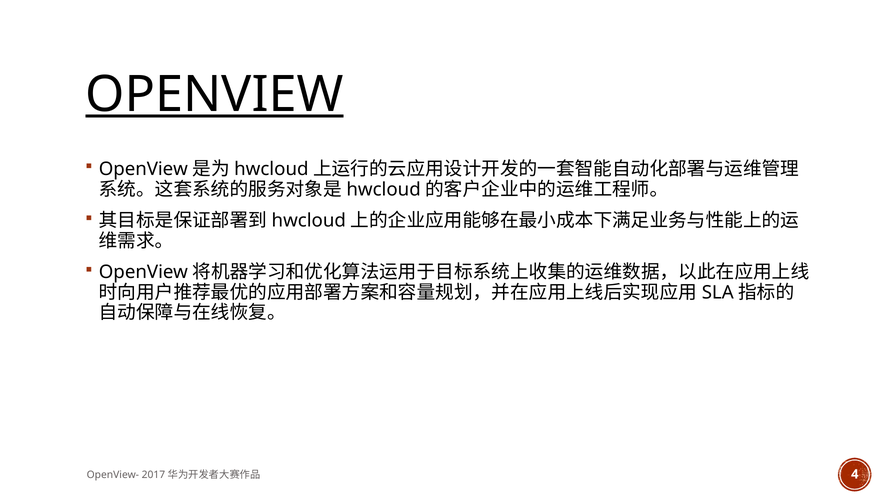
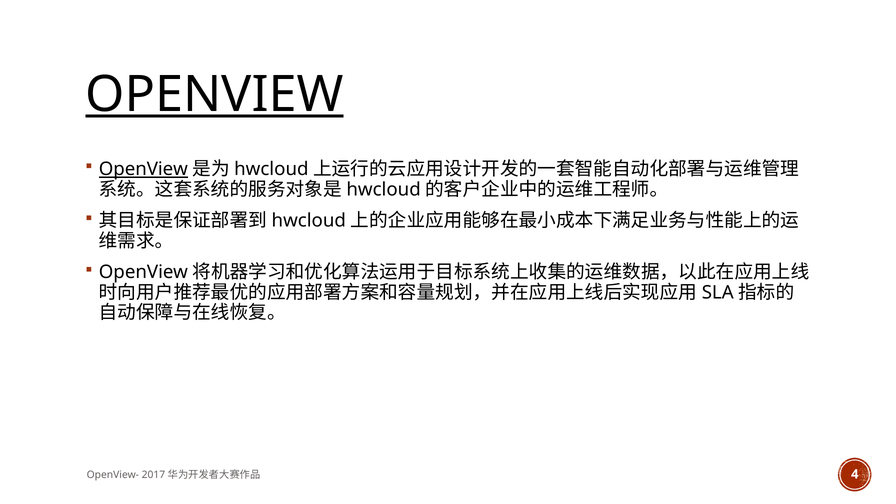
OpenView underline: none -> present (143, 169)
